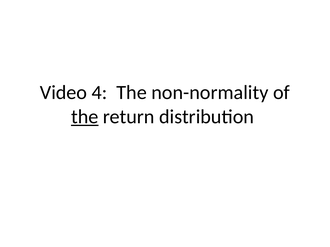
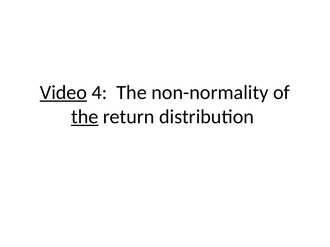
Video underline: none -> present (63, 93)
